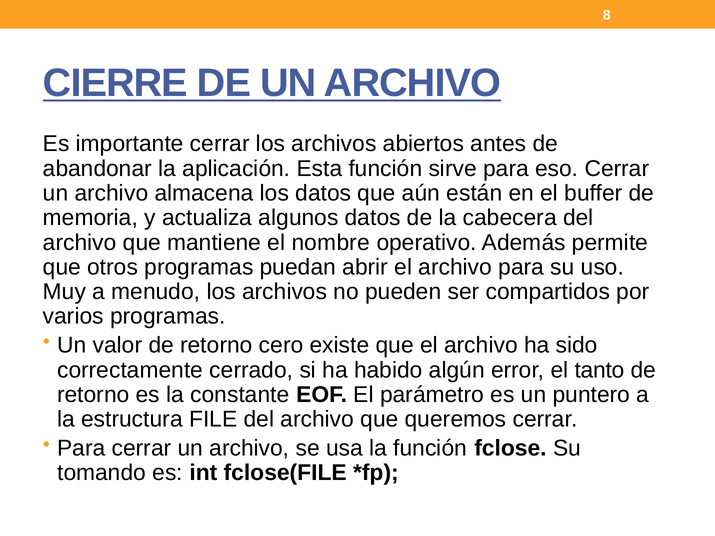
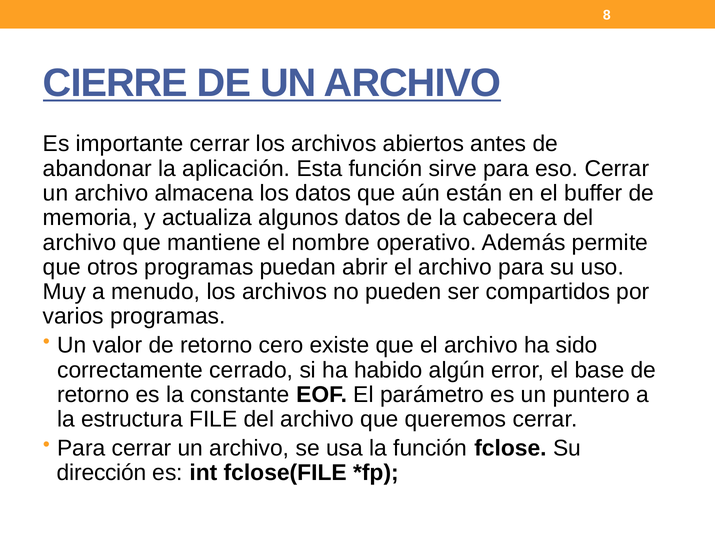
tanto: tanto -> base (600, 370)
tomando: tomando -> dirección (102, 473)
